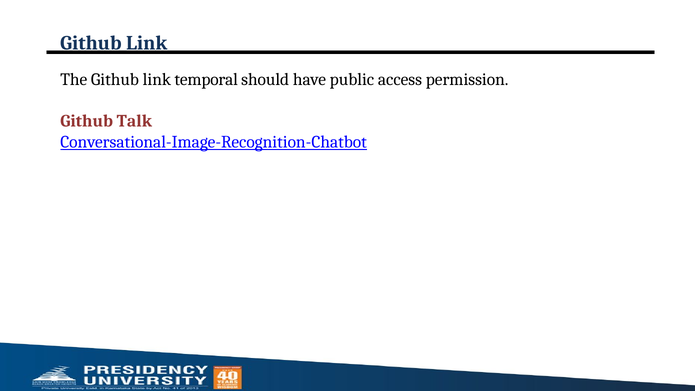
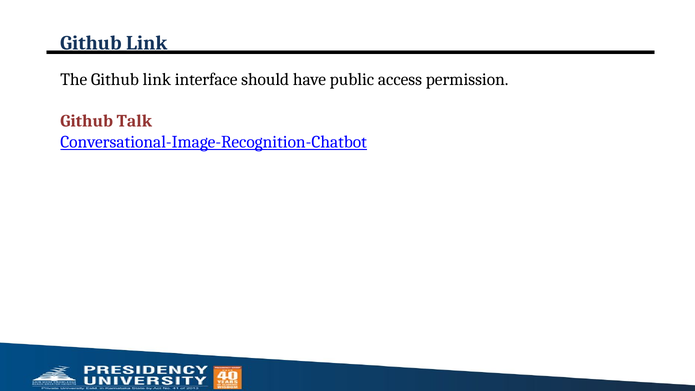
temporal: temporal -> interface (206, 79)
